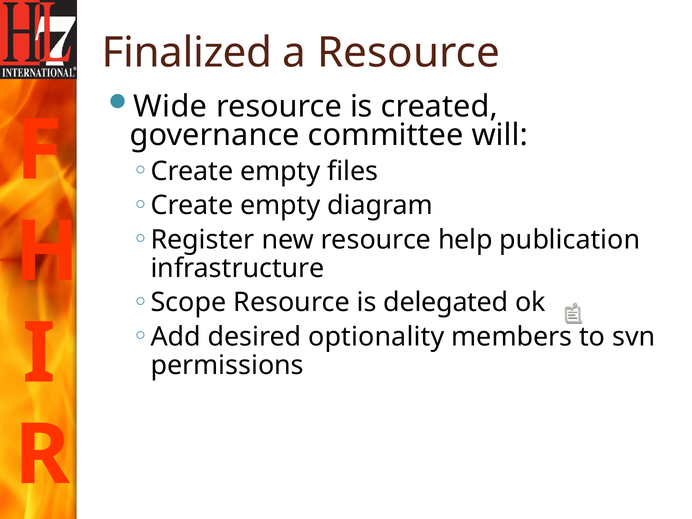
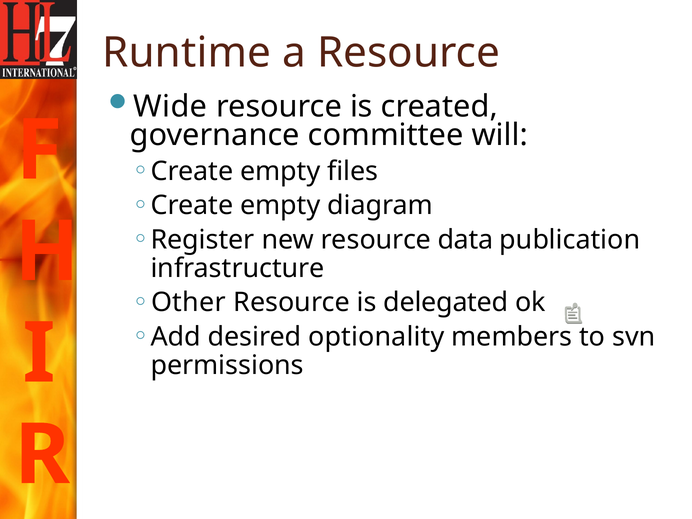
Finalized: Finalized -> Runtime (187, 53)
help: help -> data (465, 240)
Scope: Scope -> Other (188, 303)
